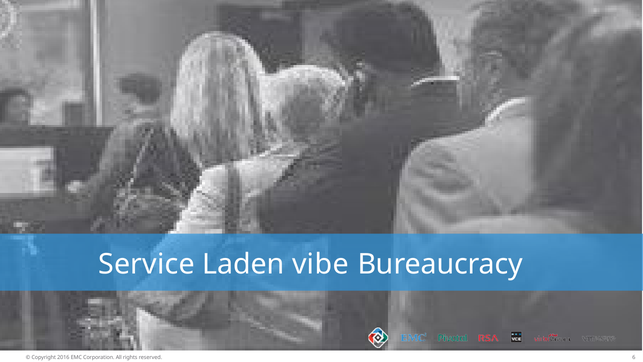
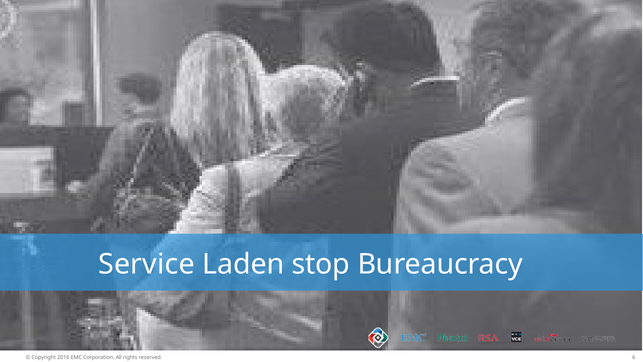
vibe: vibe -> stop (321, 264)
